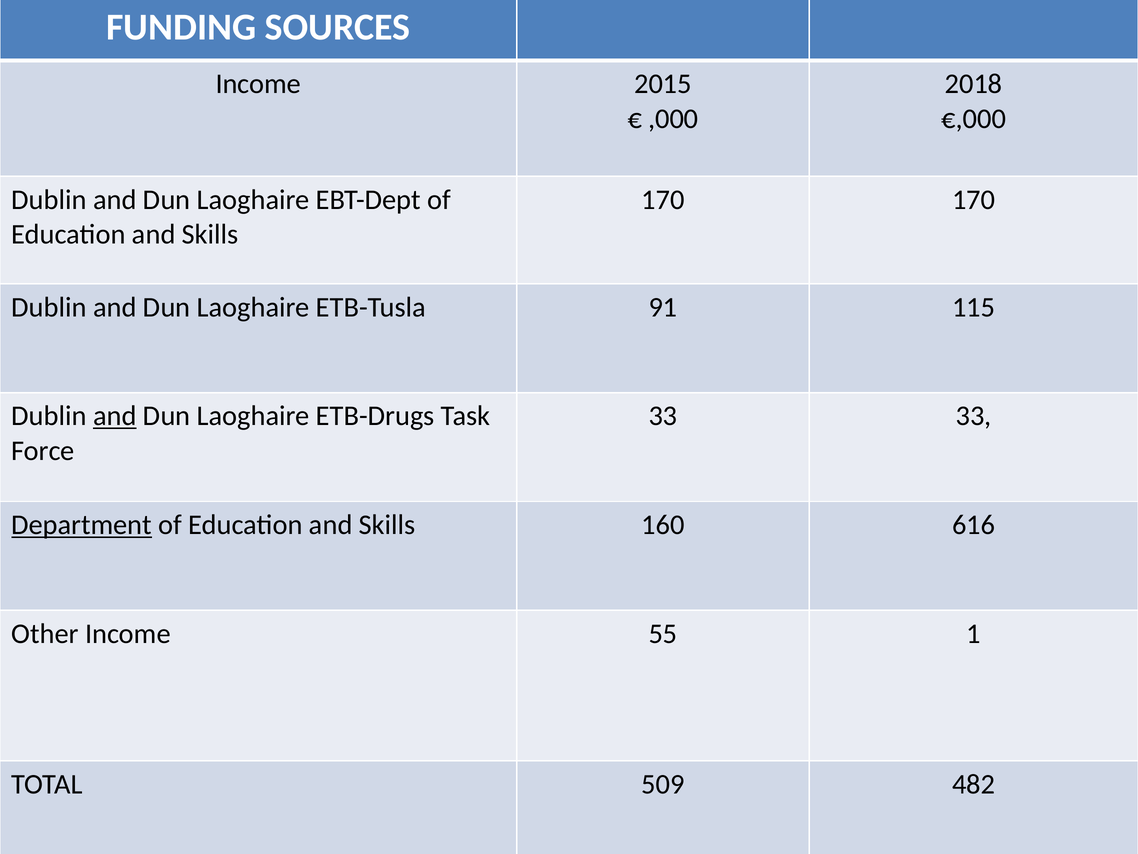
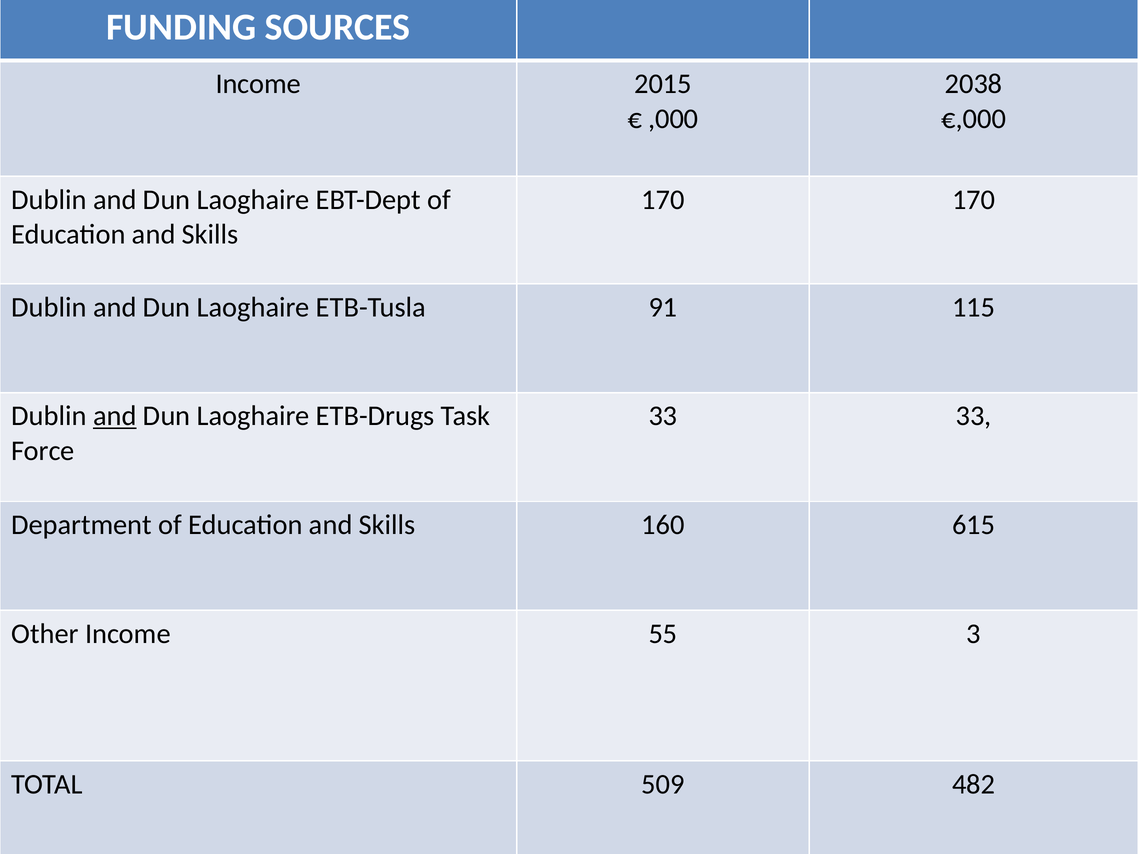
2018: 2018 -> 2038 (974, 84)
Department underline: present -> none (82, 525)
616: 616 -> 615 (974, 525)
1: 1 -> 3 (974, 633)
